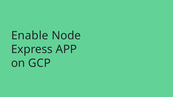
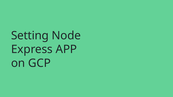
Enable: Enable -> Setting (30, 36)
